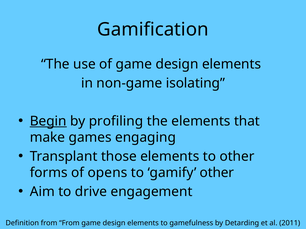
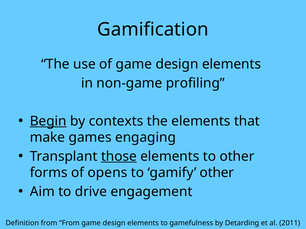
isolating: isolating -> profiling (195, 83)
profiling: profiling -> contexts (116, 121)
those underline: none -> present (119, 157)
